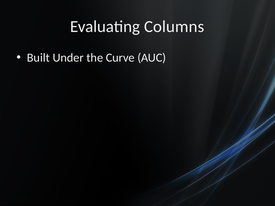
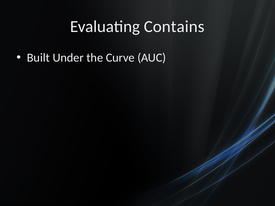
Columns: Columns -> Contains (174, 27)
